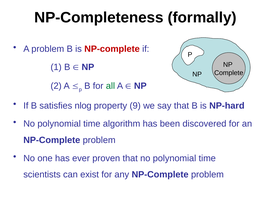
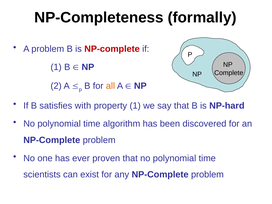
all colour: green -> orange (110, 86)
nlog: nlog -> with (83, 106)
property 9: 9 -> 1 (135, 106)
